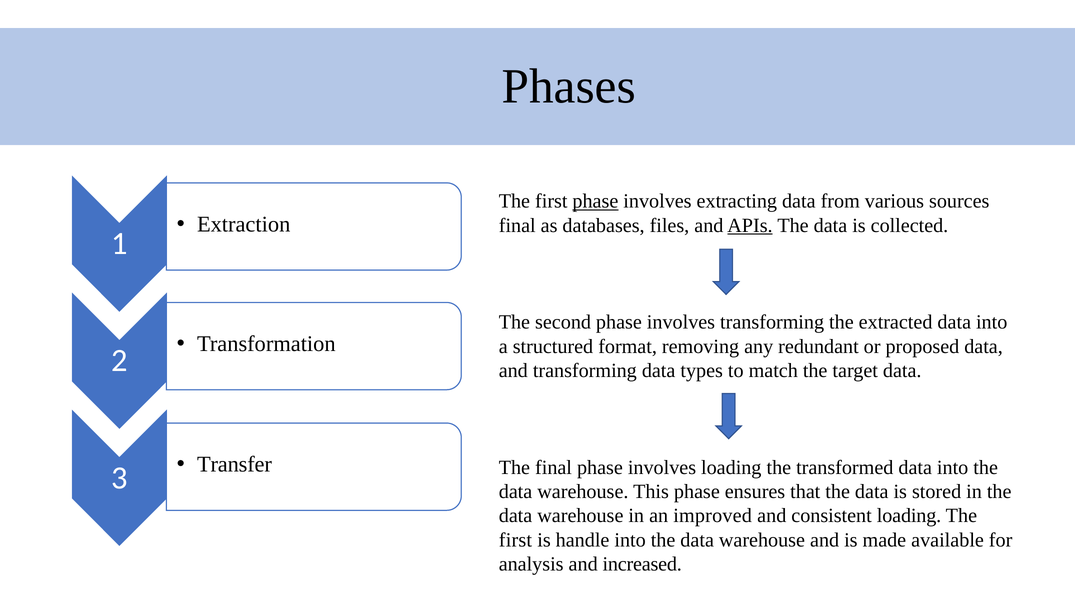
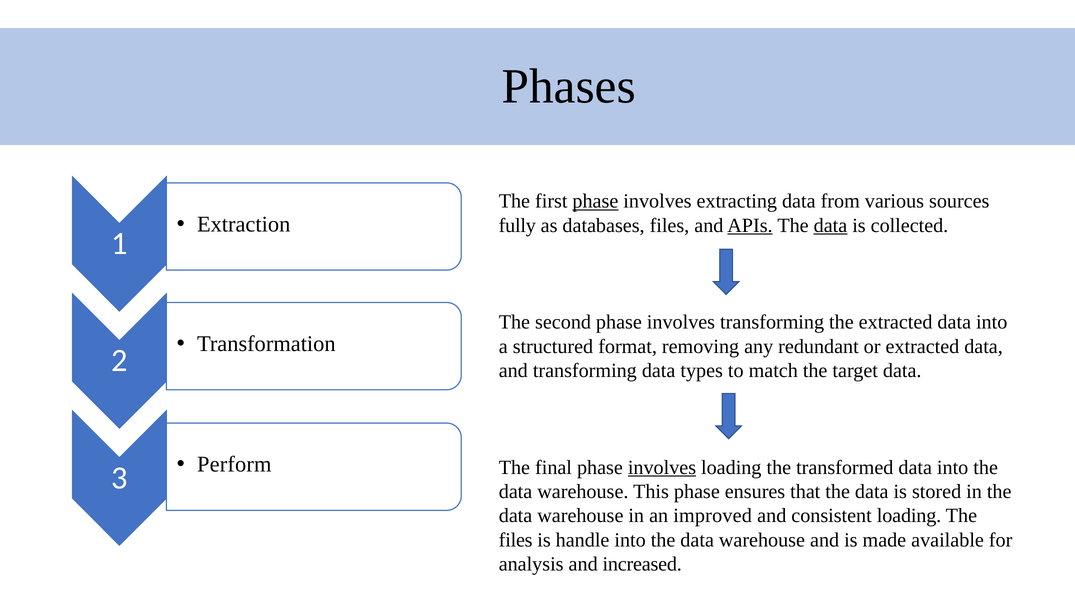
final: final -> fully (517, 225)
data underline: none -> present (830, 225)
or proposed: proposed -> extracted (922, 346)
Transfer: Transfer -> Perform (234, 464)
involves underline: none -> present (662, 467)
first: first -> files (516, 540)
